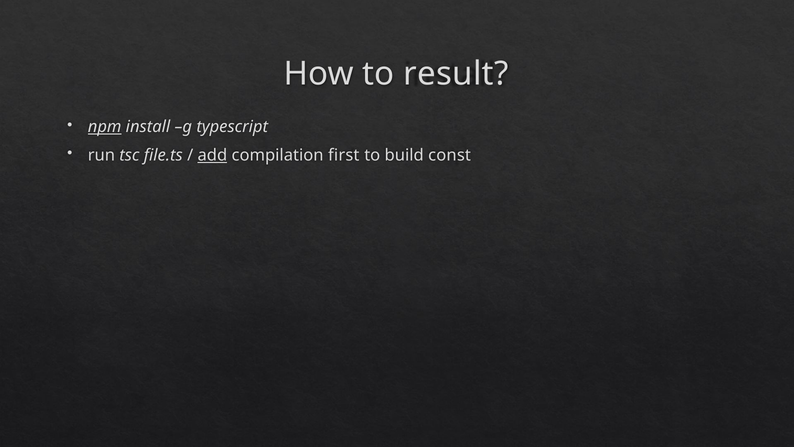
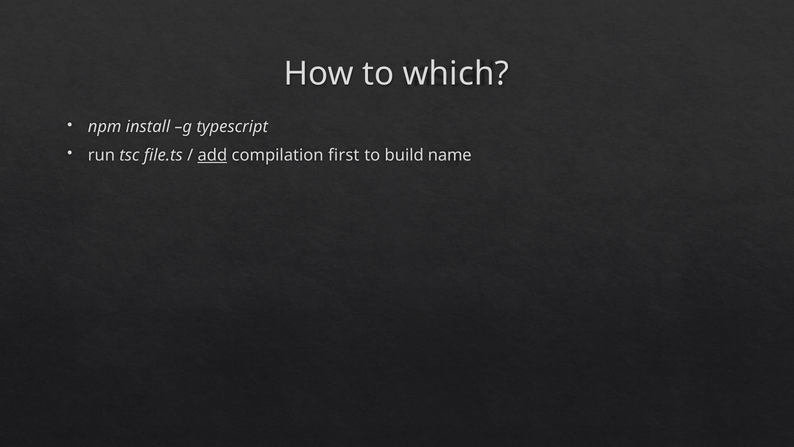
result: result -> which (456, 74)
npm underline: present -> none (105, 127)
const: const -> name (450, 155)
